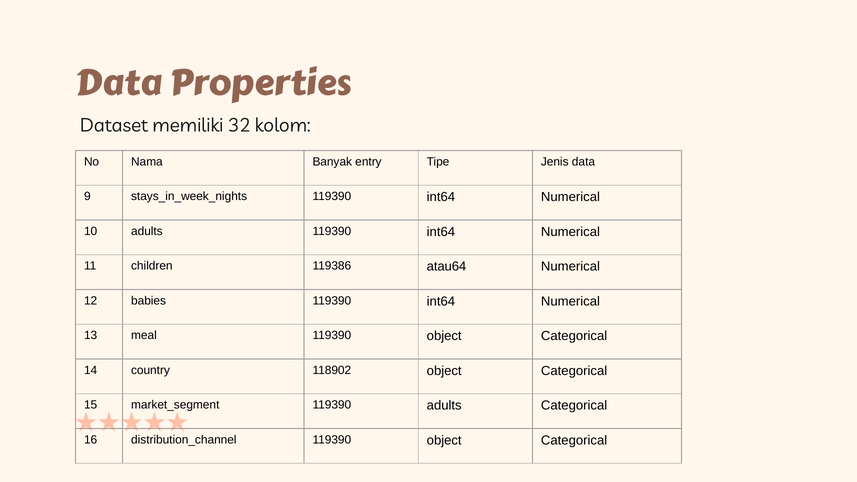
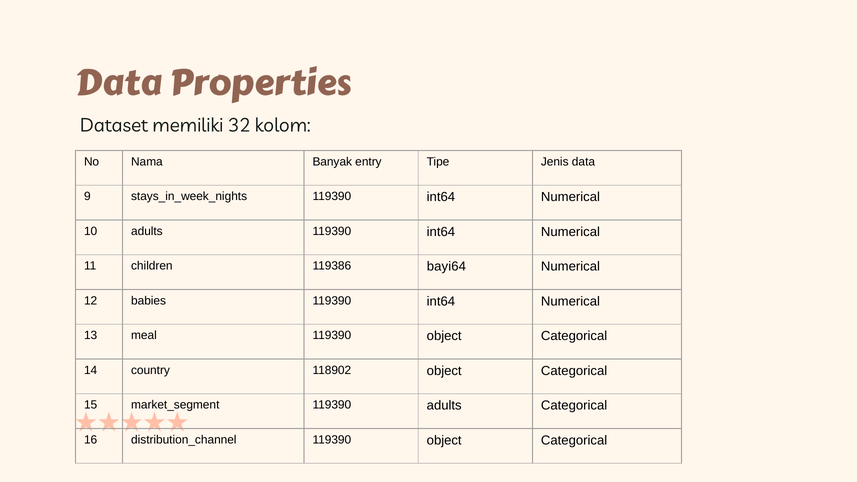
atau64: atau64 -> bayi64 (446, 267)
